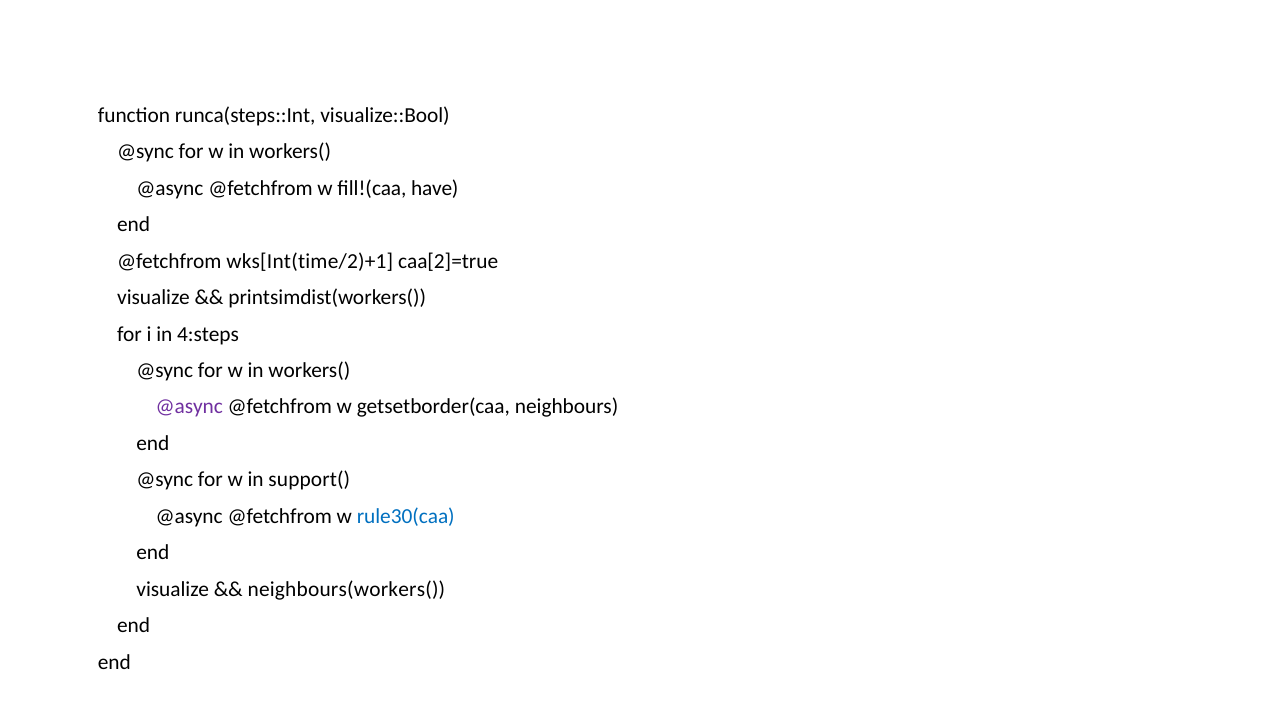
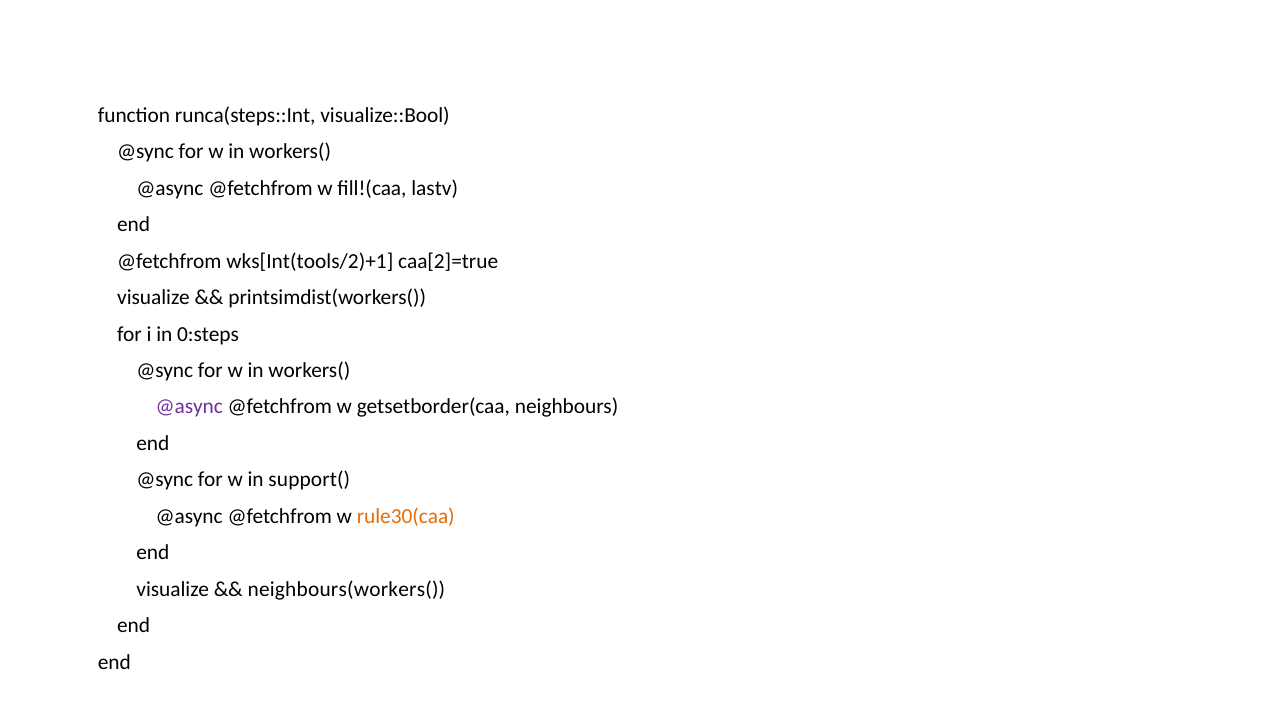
have: have -> lastv (435, 188)
wks[Int(time/2)+1: wks[Int(time/2)+1 -> wks[Int(tools/2)+1 (310, 261)
4:steps: 4:steps -> 0:steps (208, 334)
rule30(caa colour: blue -> orange (406, 516)
